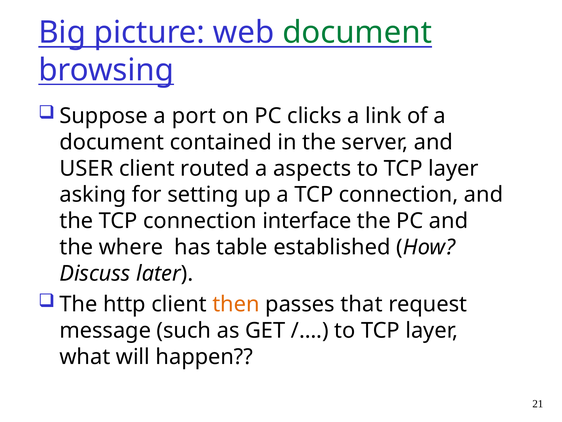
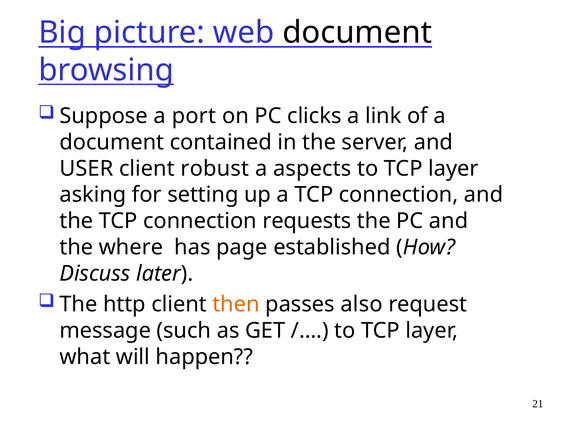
document colour: green -> black (357, 33)
routed: routed -> robust (215, 168)
interface: interface -> requests (307, 221)
table: table -> page (242, 247)
that: that -> also (361, 304)
